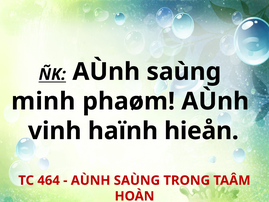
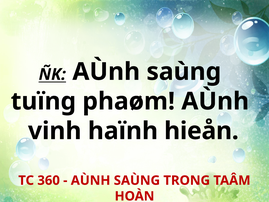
minh: minh -> tuïng (43, 101)
464: 464 -> 360 (49, 180)
